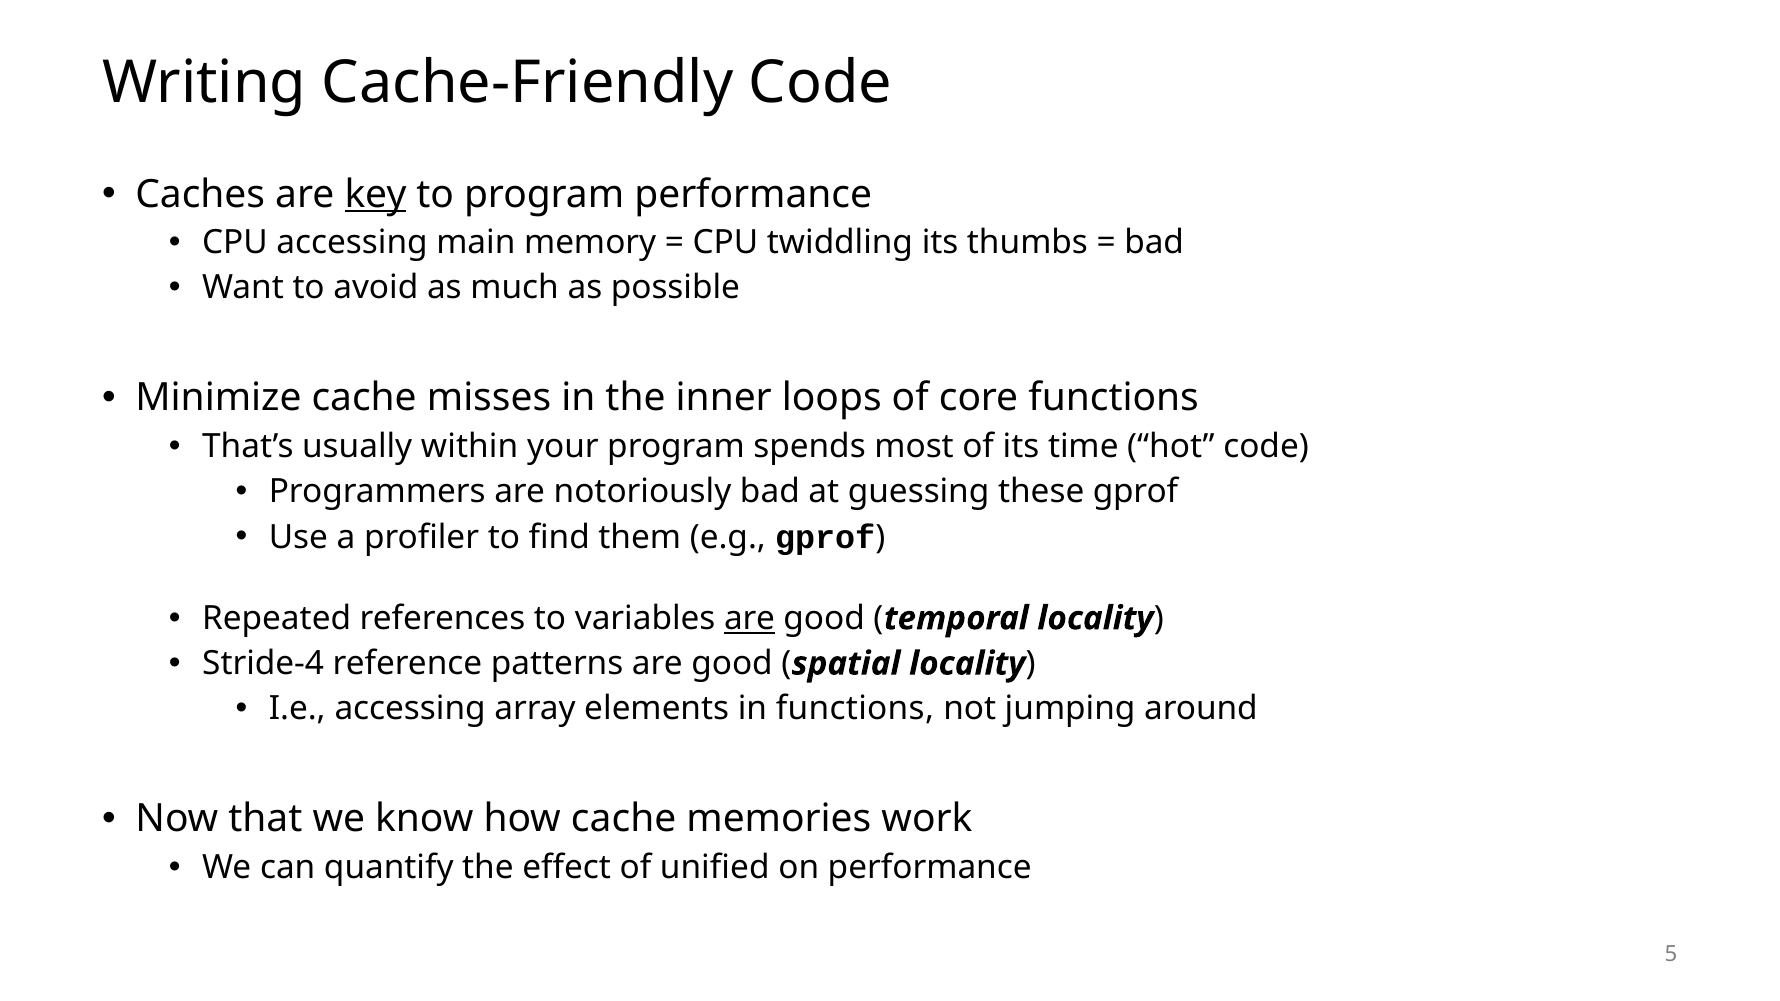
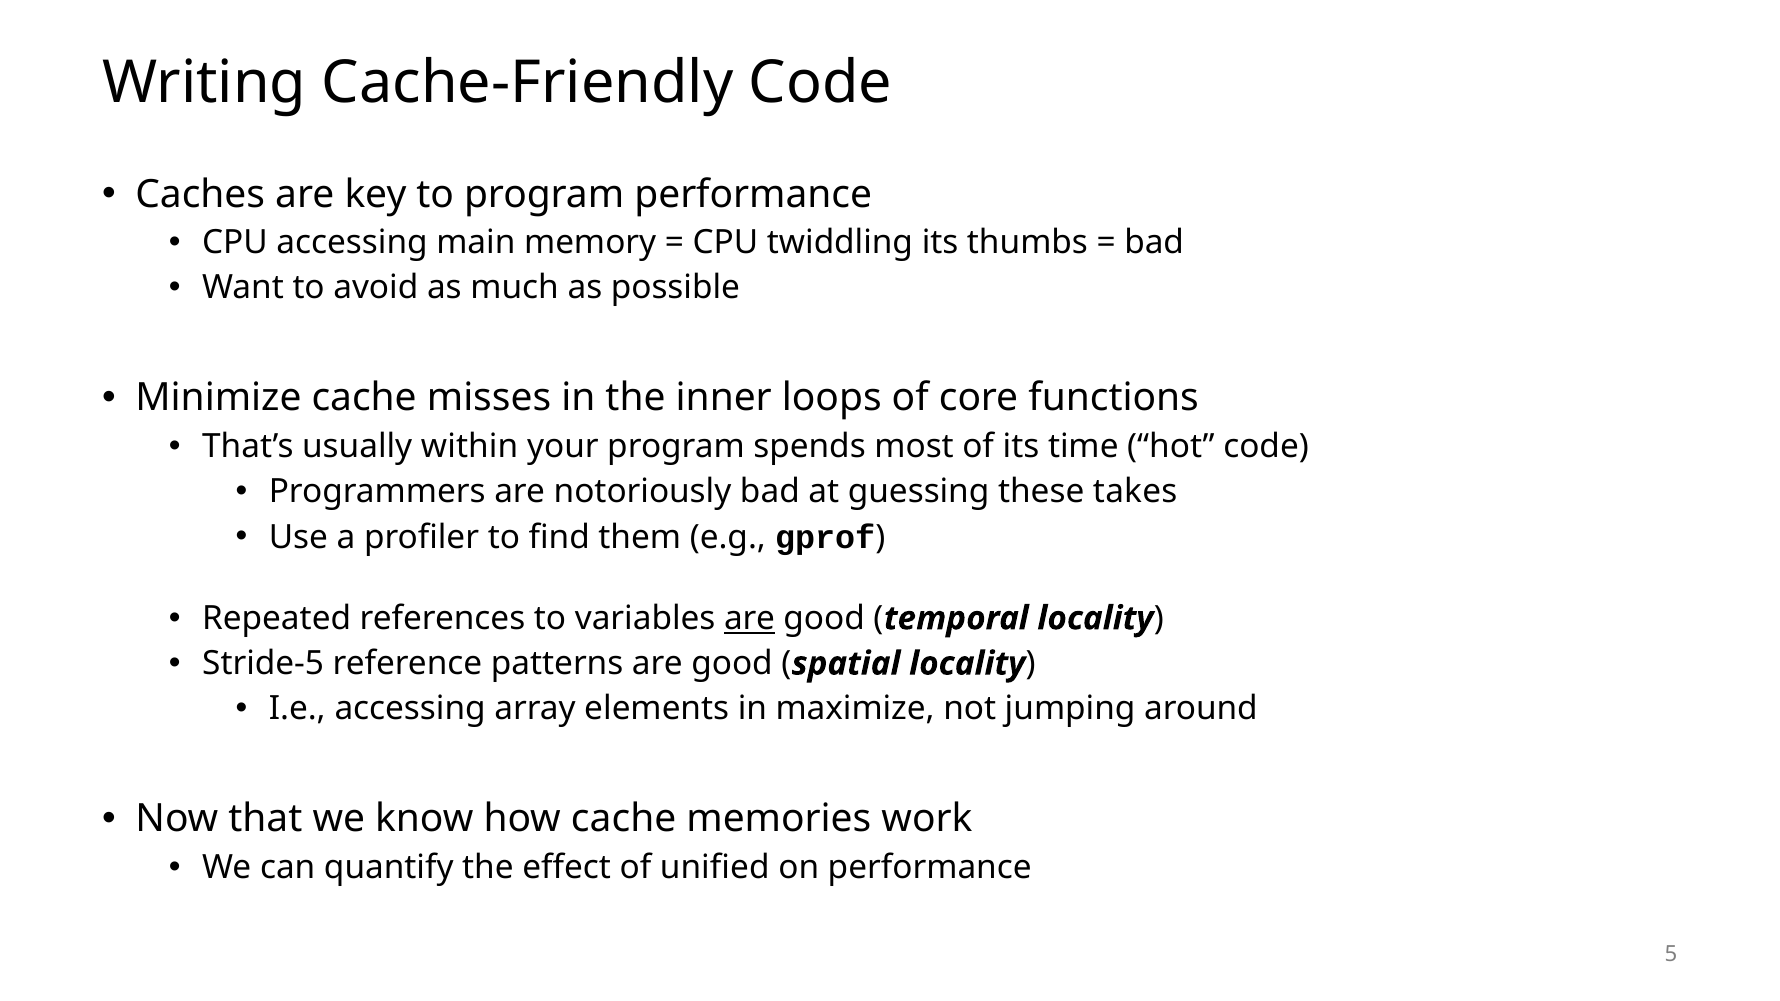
key underline: present -> none (376, 194)
these gprof: gprof -> takes (1135, 492)
Stride-4: Stride-4 -> Stride-5 (263, 664)
in functions: functions -> maximize (855, 709)
